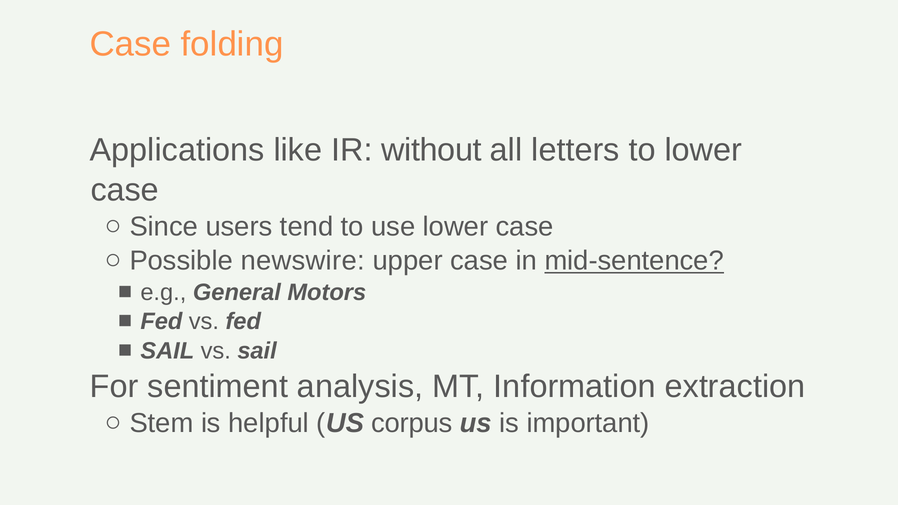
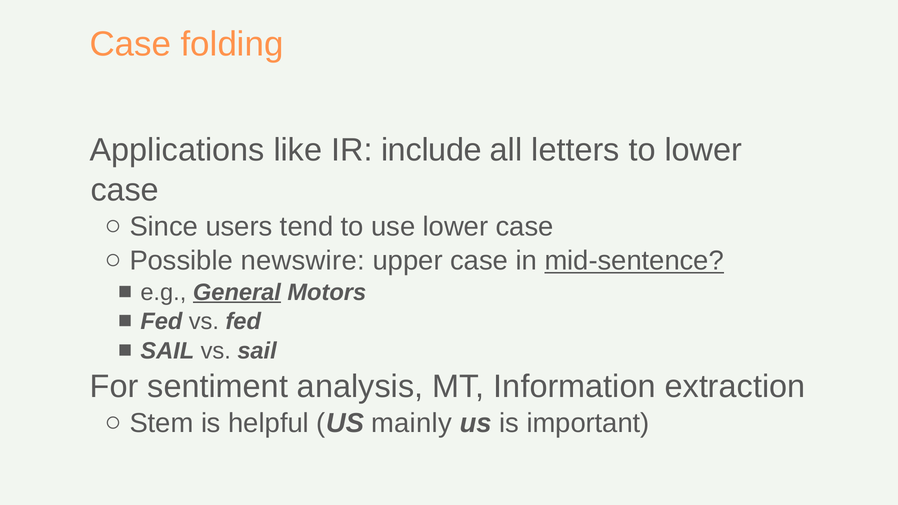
without: without -> include (431, 150)
General underline: none -> present (237, 292)
corpus: corpus -> mainly (412, 423)
